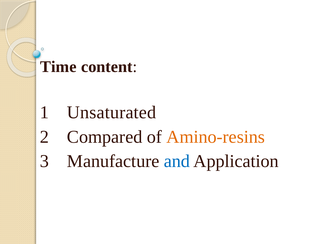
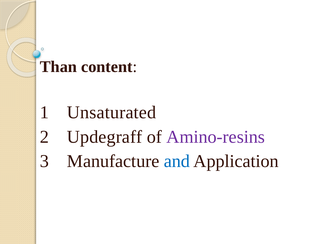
Time: Time -> Than (58, 67)
Compared: Compared -> Updegraff (105, 137)
Amino-resins colour: orange -> purple (216, 137)
